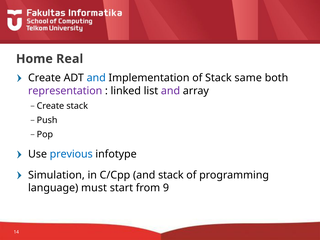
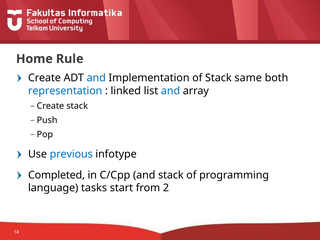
Real: Real -> Rule (70, 59)
representation colour: purple -> blue (65, 91)
and colour: purple -> blue (170, 91)
Simulation: Simulation -> Completed (56, 175)
must: must -> tasks (94, 188)
9: 9 -> 2 (166, 188)
